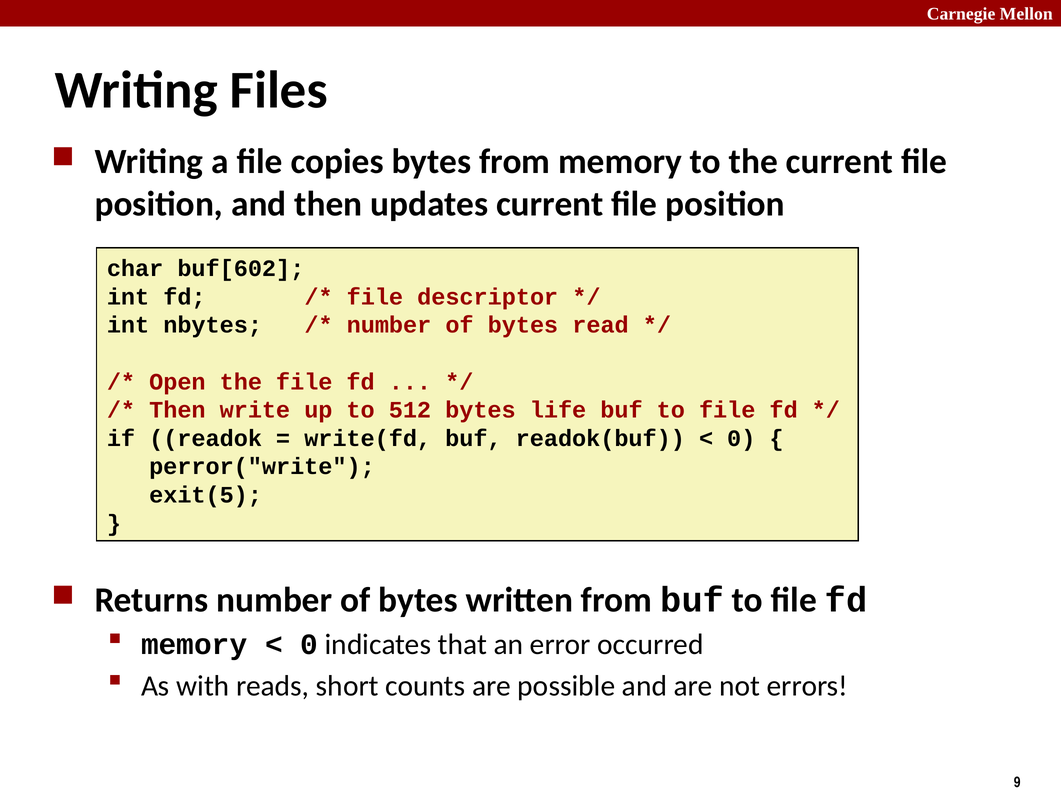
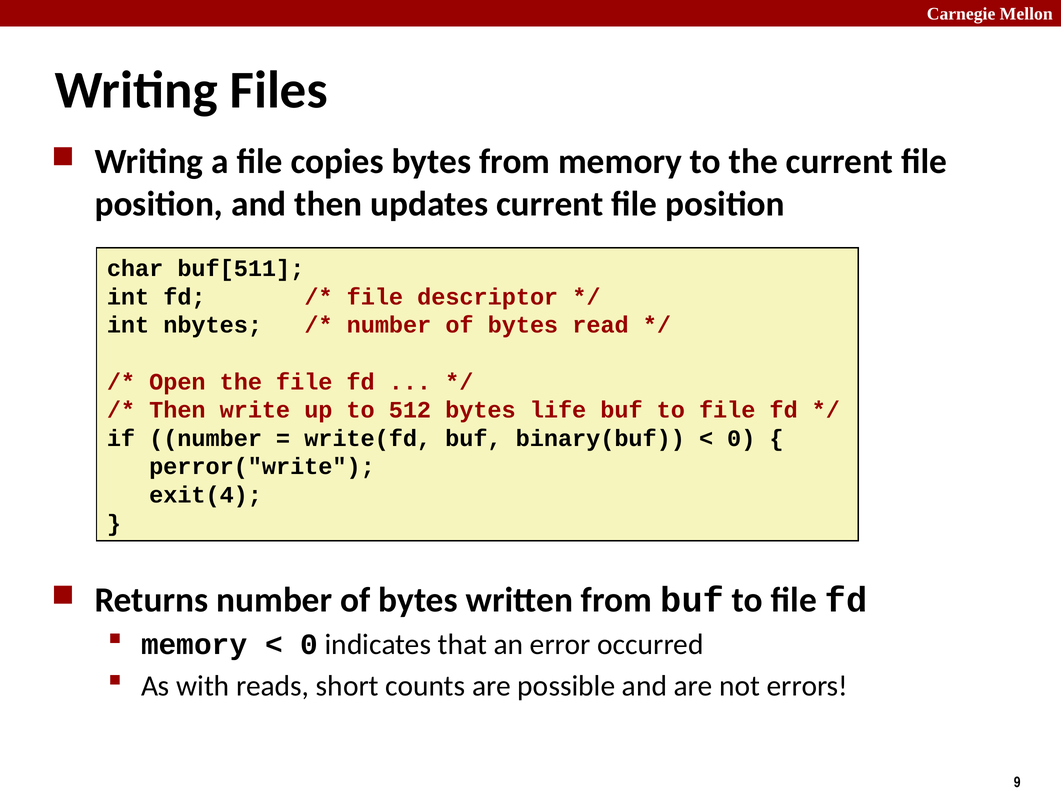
buf[602: buf[602 -> buf[511 (241, 269)
if readok: readok -> number (206, 438)
readok(buf: readok(buf -> binary(buf (600, 438)
exit(5: exit(5 -> exit(4 (206, 495)
